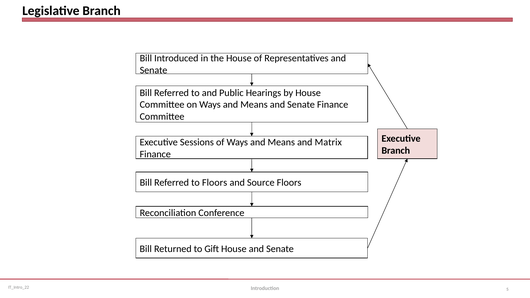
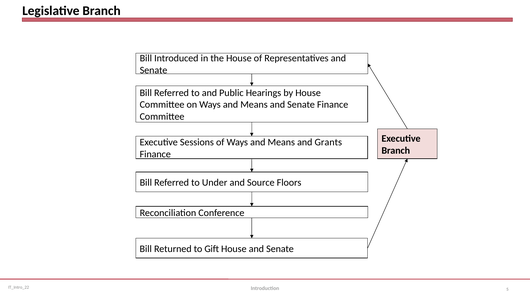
Matrix: Matrix -> Grants (328, 142)
to Floors: Floors -> Under (215, 183)
